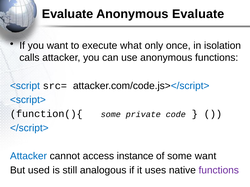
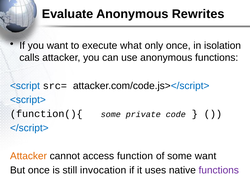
Anonymous Evaluate: Evaluate -> Rewrites (198, 14)
Attacker colour: blue -> orange (28, 156)
instance: instance -> function (135, 156)
But used: used -> once (39, 171)
analogous: analogous -> invocation (103, 171)
